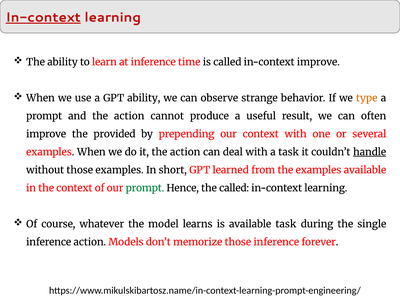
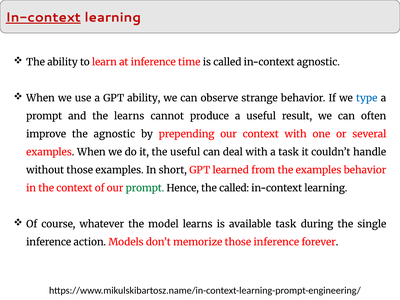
in-context improve: improve -> agnostic (318, 62)
type colour: orange -> blue (367, 98)
and the action: action -> learns (129, 116)
the provided: provided -> agnostic (114, 134)
it the action: action -> useful (185, 152)
handle underline: present -> none (370, 152)
examples available: available -> behavior (365, 170)
